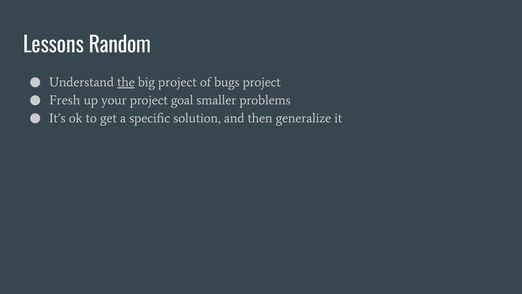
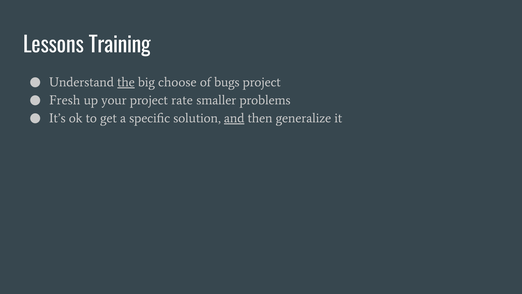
Random: Random -> Training (120, 45)
big project: project -> choose (177, 82)
goal: goal -> rate (182, 100)
and underline: none -> present (234, 118)
